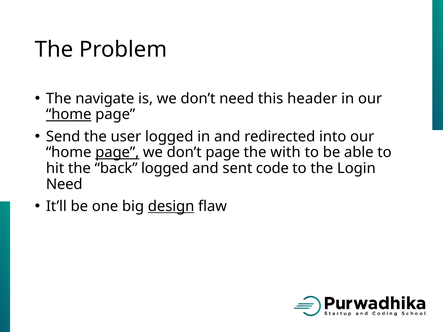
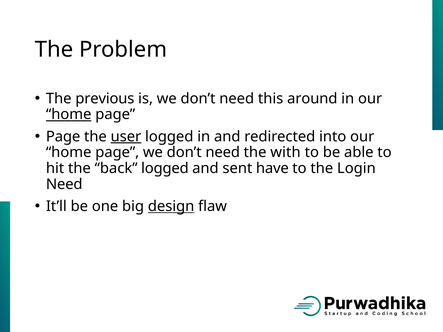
navigate: navigate -> previous (105, 99)
header: header -> around (312, 99)
Send: Send -> Page (63, 137)
user underline: none -> present (126, 137)
page underline: present -> none (117, 153)
page: page -> need (223, 153)
code: code -> have (272, 168)
